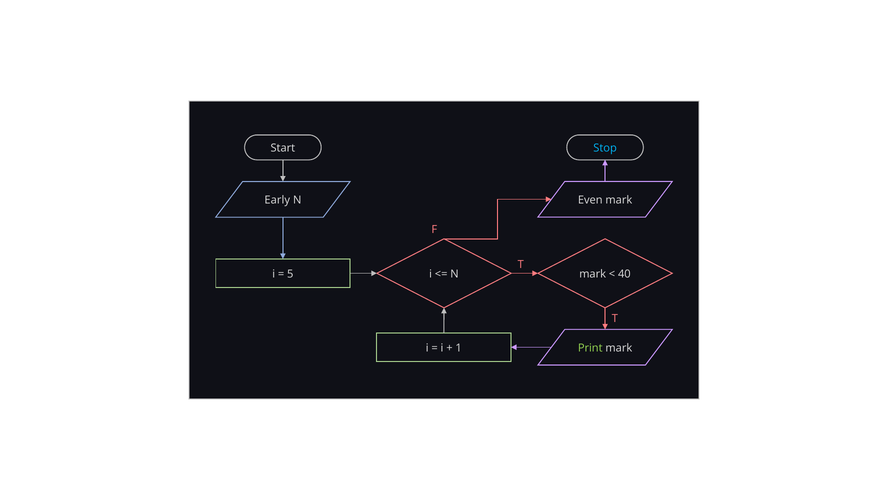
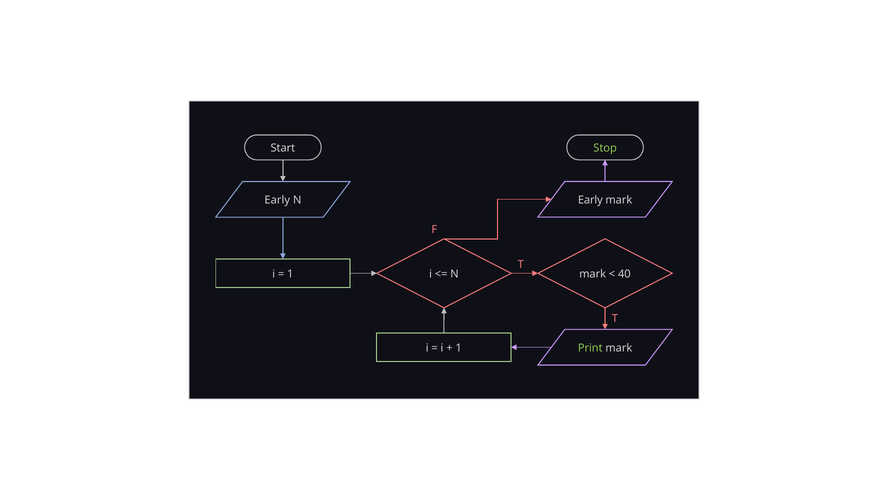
Stop colour: light blue -> light green (605, 148)
N Even: Even -> Early (590, 200)
5: 5 -> 1 (290, 274)
